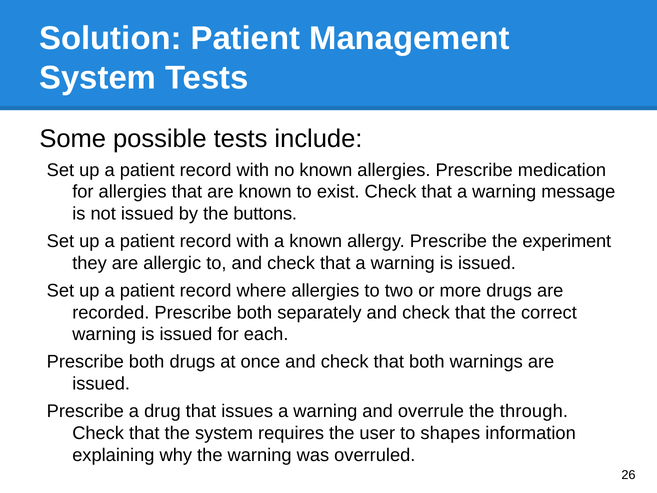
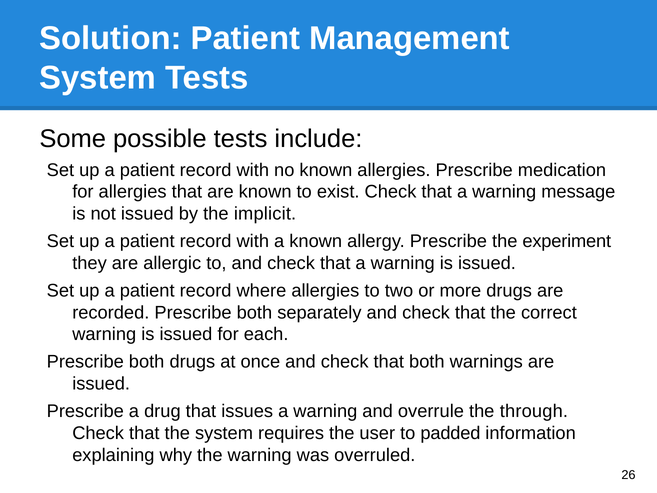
buttons: buttons -> implicit (265, 214)
shapes: shapes -> padded (450, 433)
